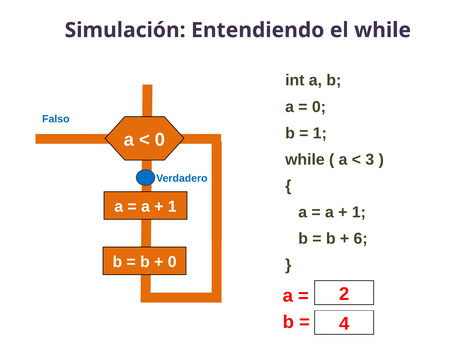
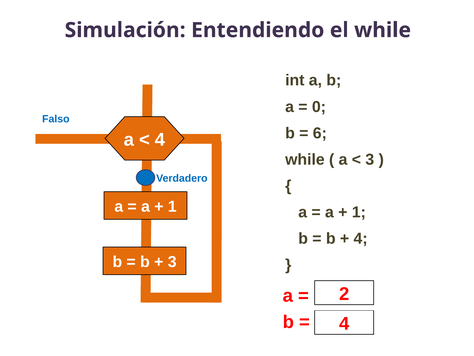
1: 1 -> 6 (320, 133)
0: 0 -> 4 (160, 139)
6: 6 -> 4 (361, 238)
0: 0 -> 3 (172, 262)
